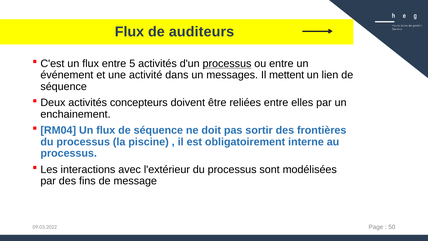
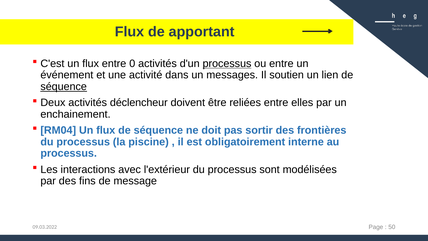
auditeurs: auditeurs -> apportant (202, 32)
5: 5 -> 0 (132, 63)
mettent: mettent -> soutien (287, 75)
séquence underline: none -> present (64, 87)
concepteurs: concepteurs -> déclencheur (139, 103)
